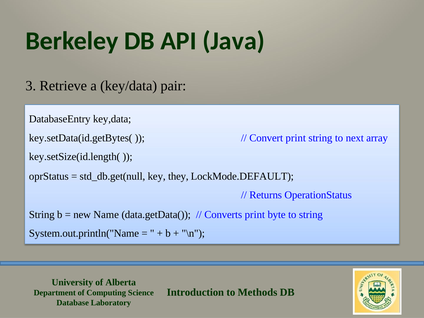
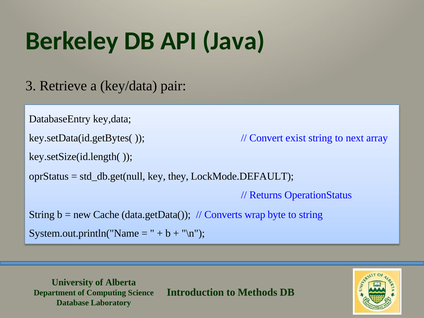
Convert print: print -> exist (296, 138)
Name: Name -> Cache (106, 215)
Converts print: print -> wrap (255, 215)
